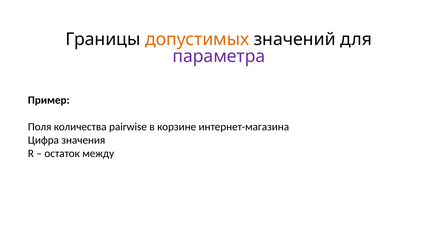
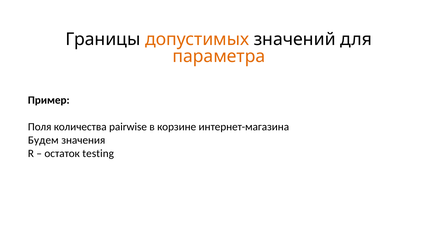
параметра colour: purple -> orange (219, 56)
Цифра: Цифра -> Будем (43, 140)
между: между -> testing (98, 154)
